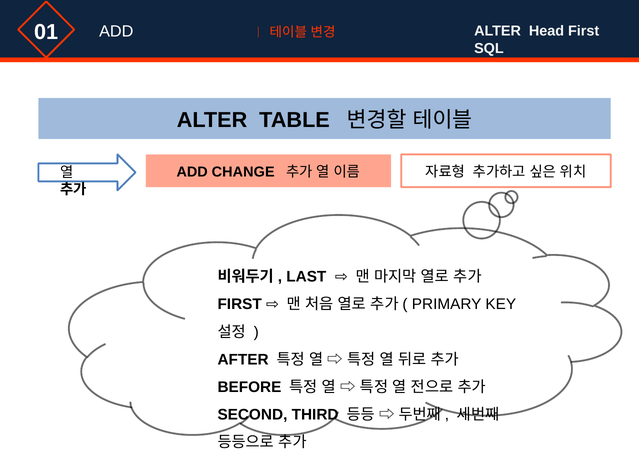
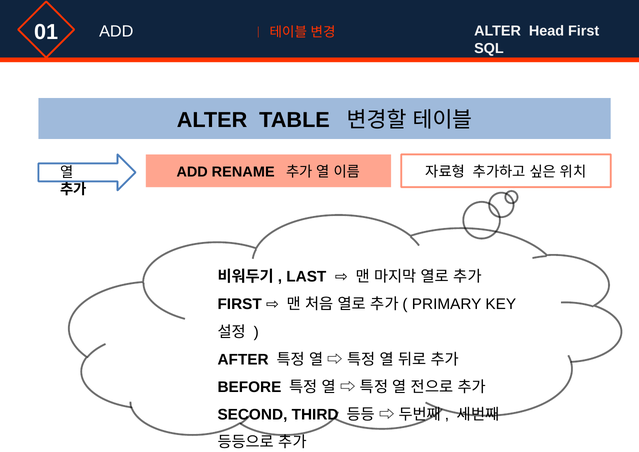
CHANGE: CHANGE -> RENAME (243, 172)
